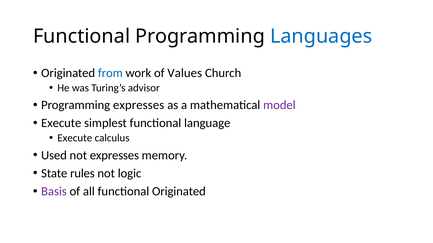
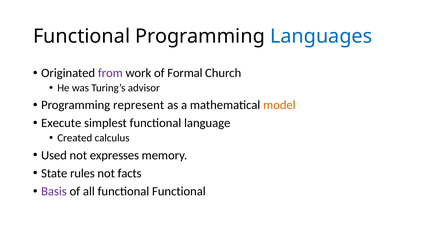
from colour: blue -> purple (110, 73)
Values: Values -> Formal (185, 73)
Programming expresses: expresses -> represent (139, 105)
model colour: purple -> orange (279, 105)
Execute: Execute -> Created (75, 138)
logic: logic -> facts (130, 174)
functional Originated: Originated -> Functional (179, 192)
